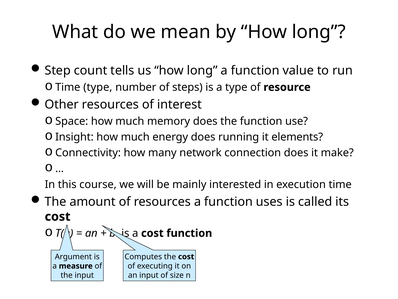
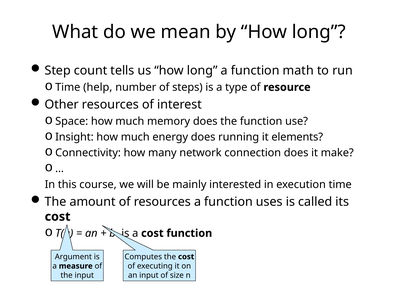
value: value -> math (298, 71)
Time type: type -> help (98, 87)
